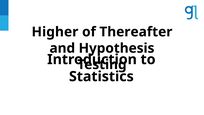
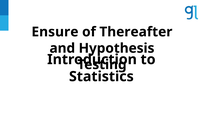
Higher: Higher -> Ensure (55, 32)
